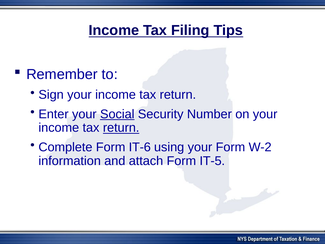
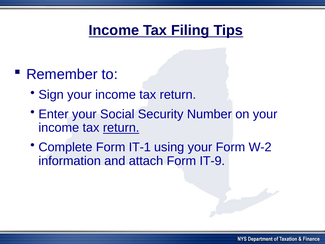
Social underline: present -> none (117, 114)
IT-6: IT-6 -> IT-1 (140, 147)
IT-5: IT-5 -> IT-9 (212, 161)
